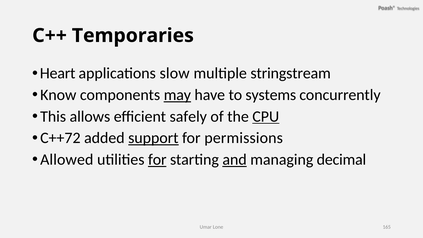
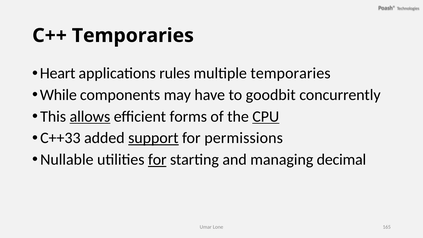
slow: slow -> rules (175, 73)
multiple stringstream: stringstream -> temporaries (290, 73)
Know: Know -> While (58, 95)
may underline: present -> none (177, 95)
systems: systems -> goodbit (271, 95)
allows underline: none -> present (90, 116)
safely: safely -> forms (188, 116)
C++72: C++72 -> C++33 (60, 138)
Allowed: Allowed -> Nullable (67, 160)
and underline: present -> none (235, 160)
